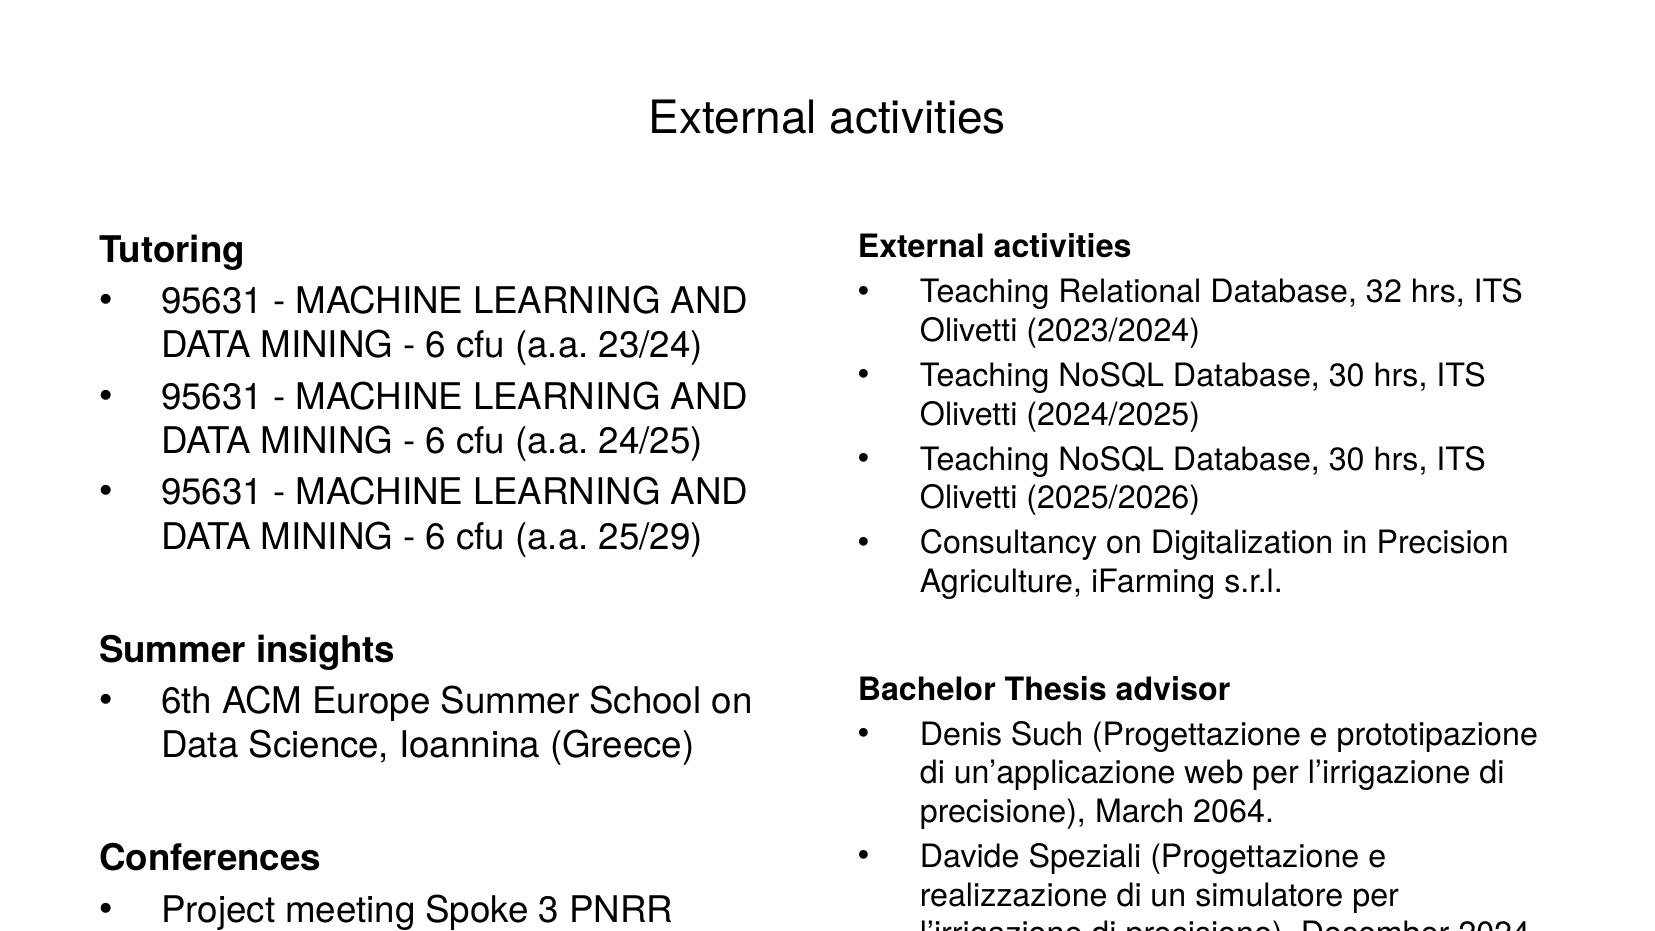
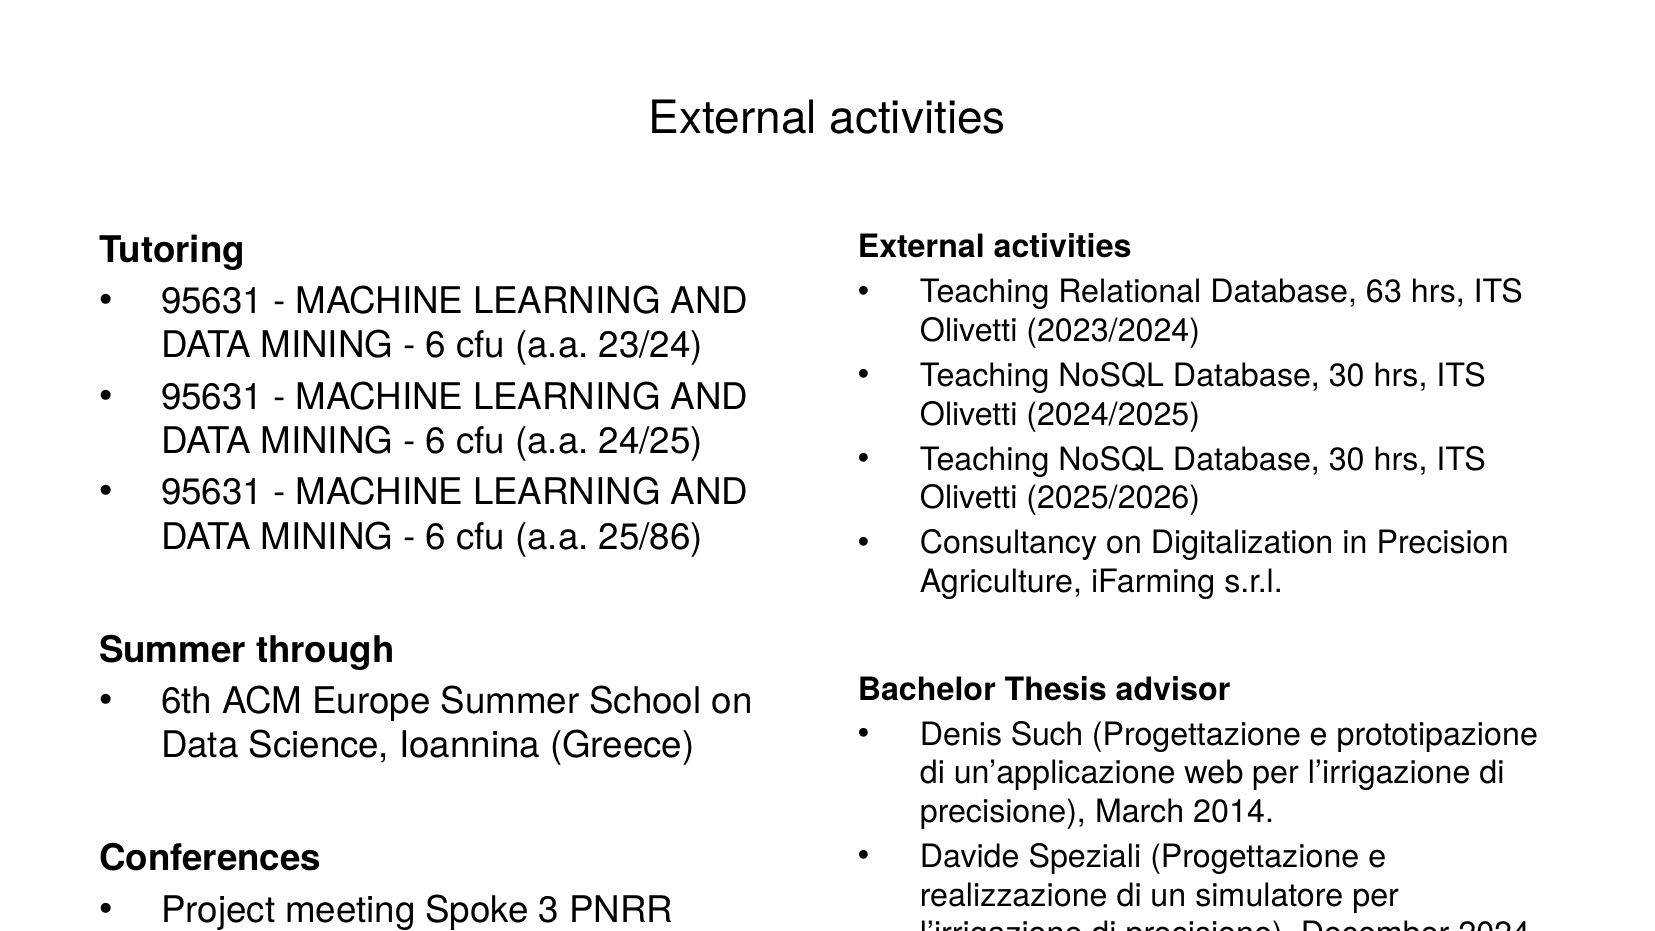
32: 32 -> 63 (1384, 292)
25/29: 25/29 -> 25/86 (651, 537)
insights: insights -> through (325, 650)
2064: 2064 -> 2014 (1234, 812)
